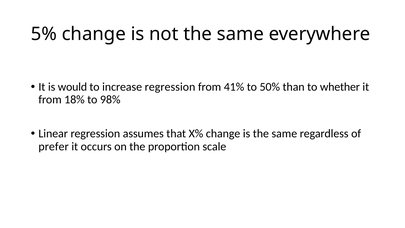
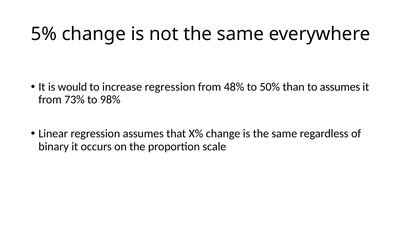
41%: 41% -> 48% (234, 87)
to whether: whether -> assumes (340, 87)
18%: 18% -> 73% (74, 100)
prefer: prefer -> binary (54, 146)
